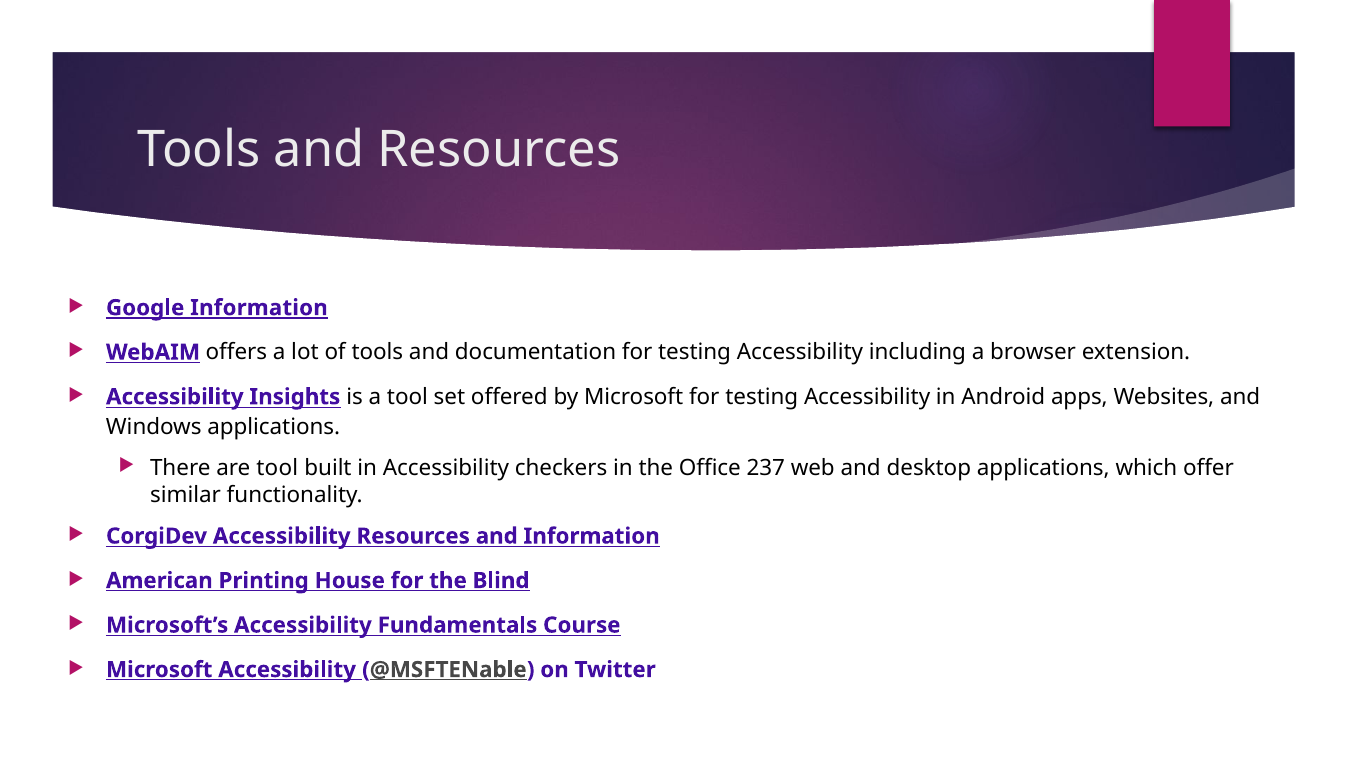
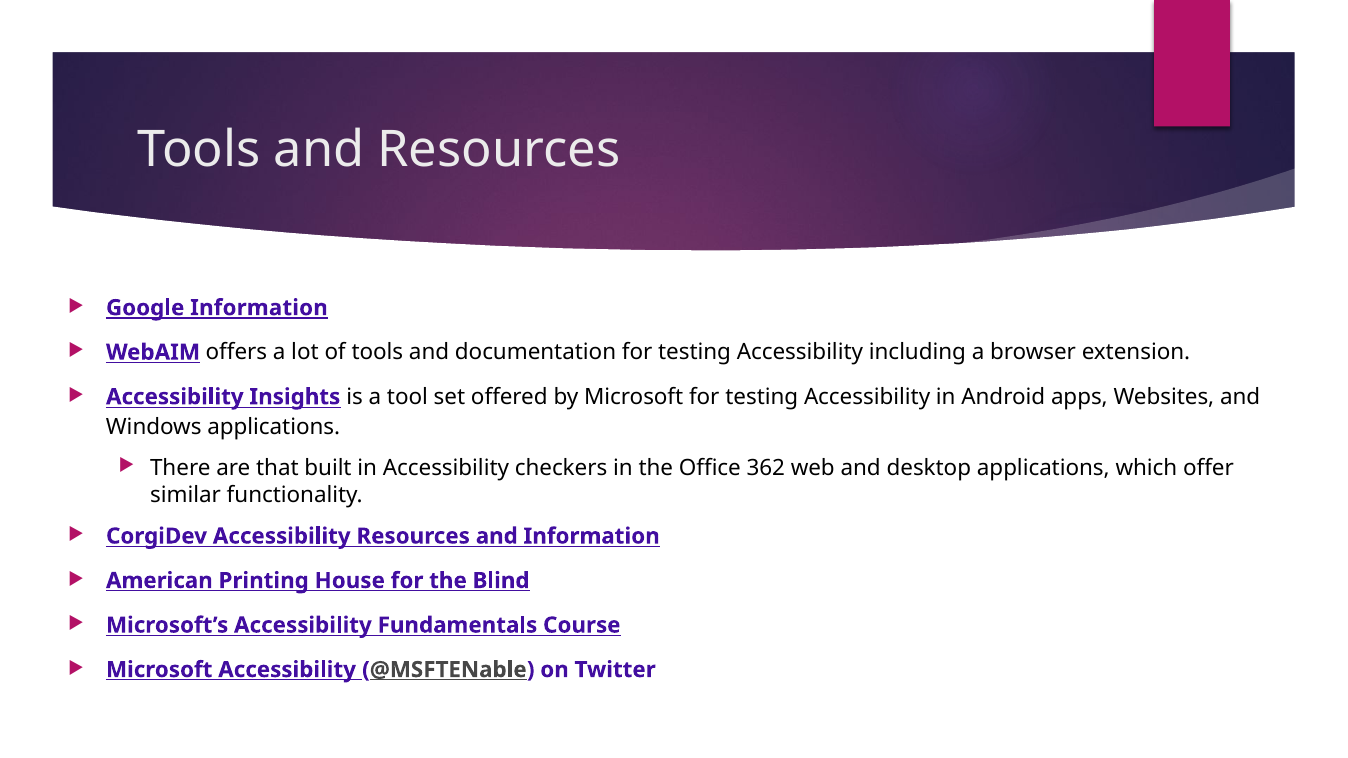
are tool: tool -> that (277, 468)
237: 237 -> 362 (766, 468)
